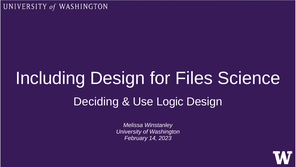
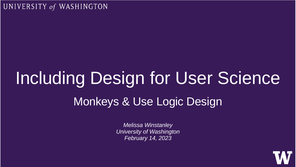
Files: Files -> User (194, 78)
Deciding: Deciding -> Monkeys (96, 101)
